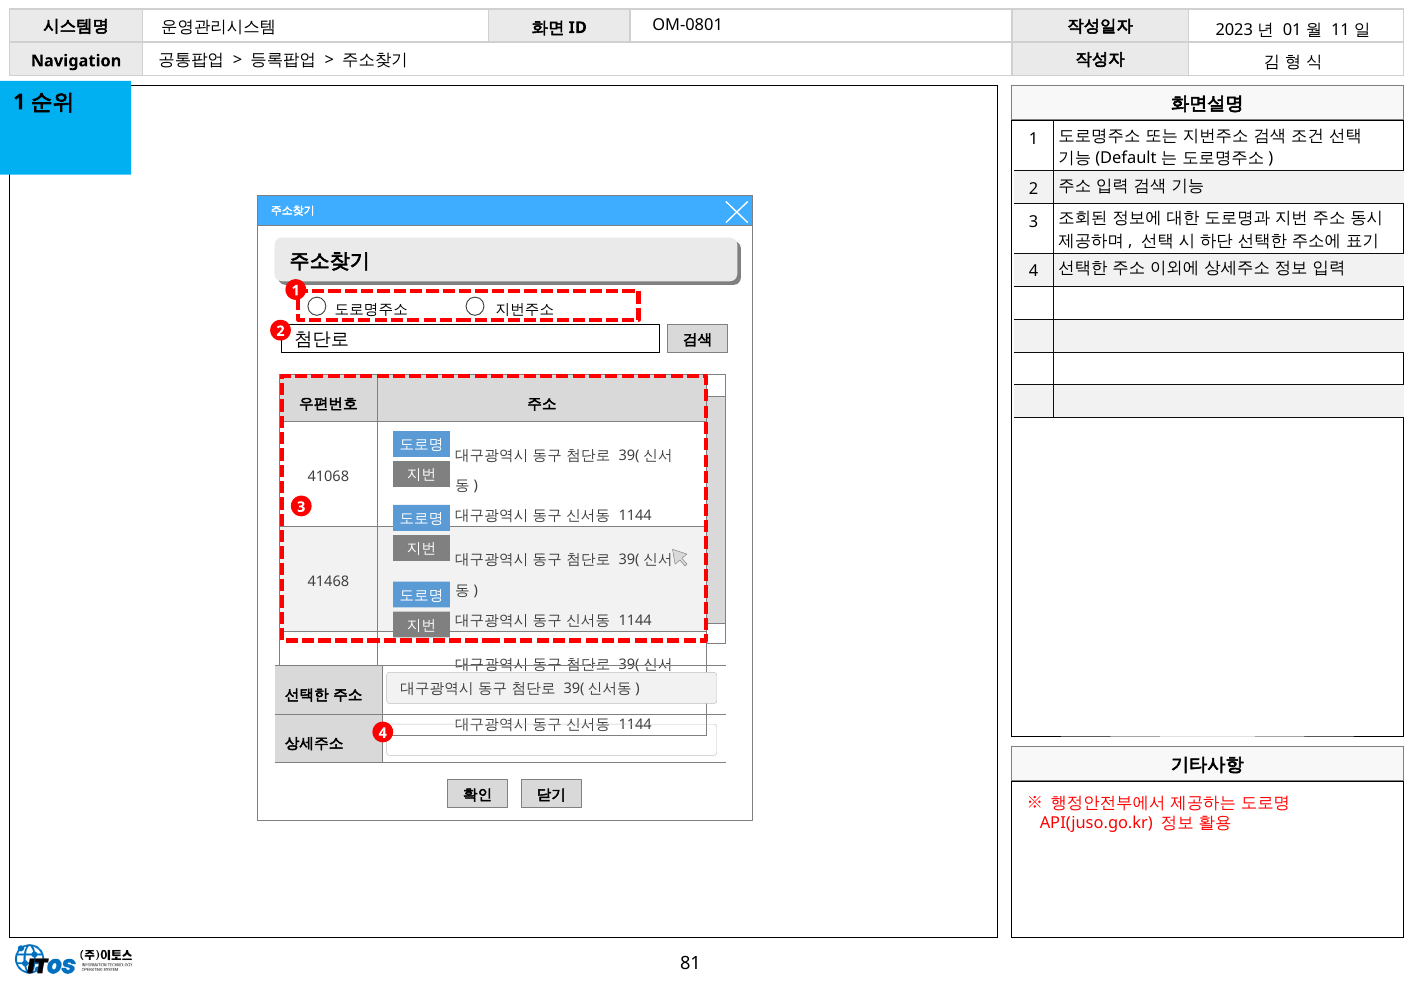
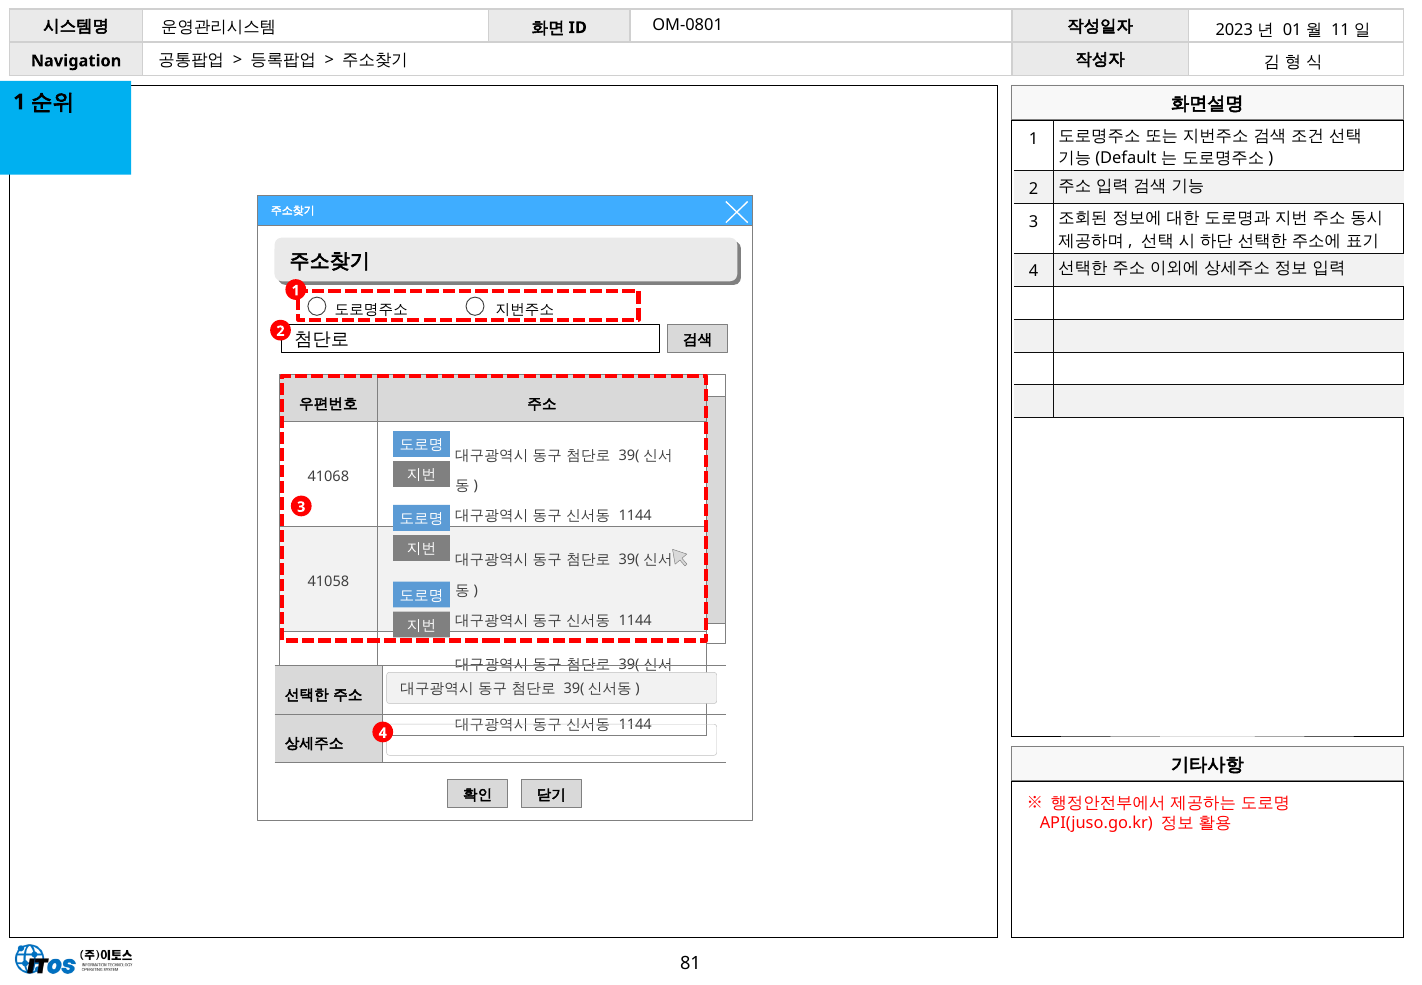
41468: 41468 -> 41058 (328, 581)
